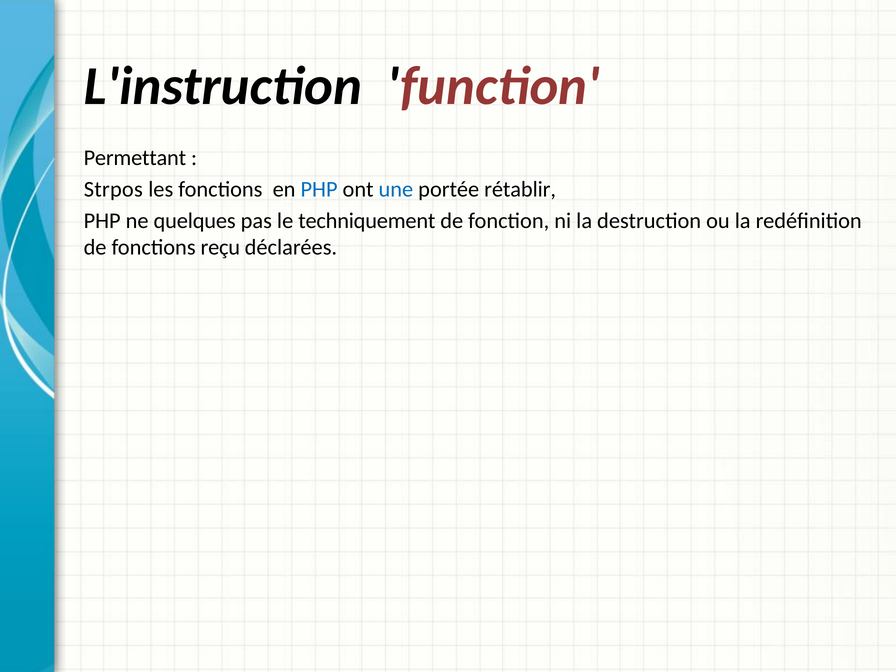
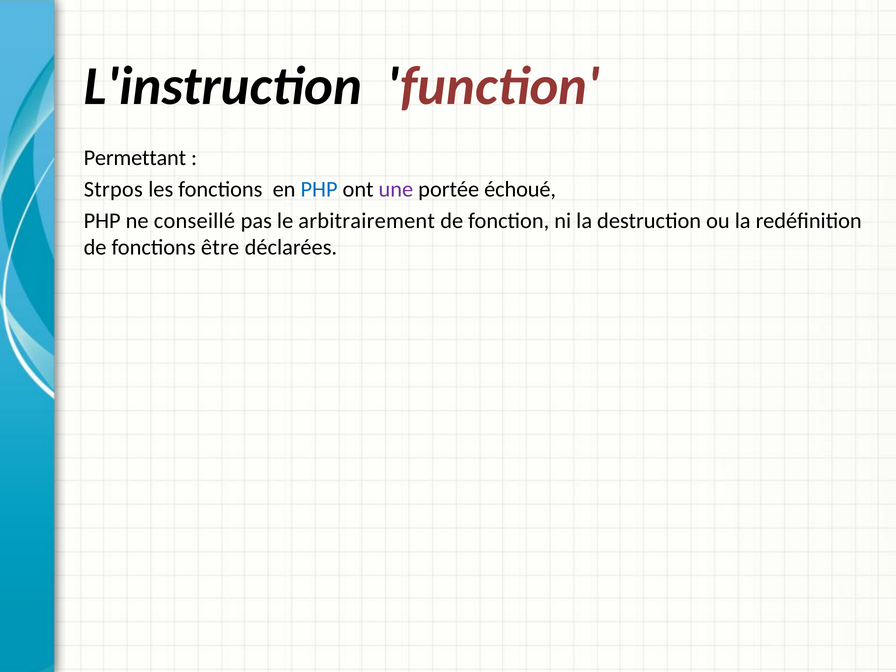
une colour: blue -> purple (396, 189)
rétablir: rétablir -> échoué (520, 189)
quelques: quelques -> conseillé (194, 221)
techniquement: techniquement -> arbitrairement (367, 221)
reçu: reçu -> être (220, 248)
